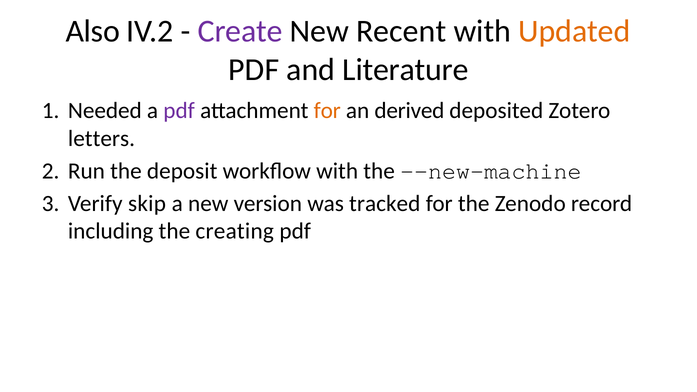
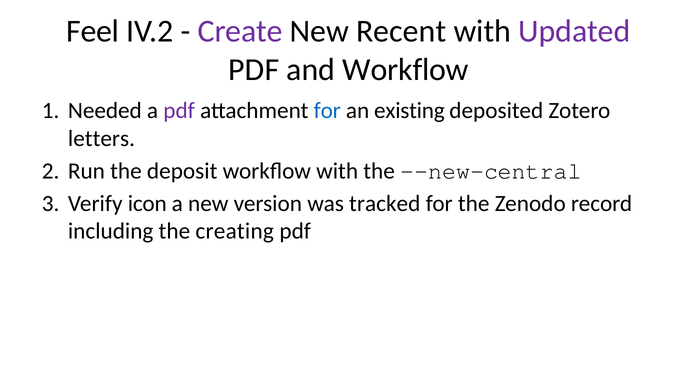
Also: Also -> Feel (93, 31)
Updated colour: orange -> purple (574, 31)
and Literature: Literature -> Workflow (406, 70)
for colour: orange -> blue (327, 111)
derived: derived -> existing (409, 111)
--new-machine: --new-machine -> --new-central (491, 171)
skip: skip -> icon (147, 203)
